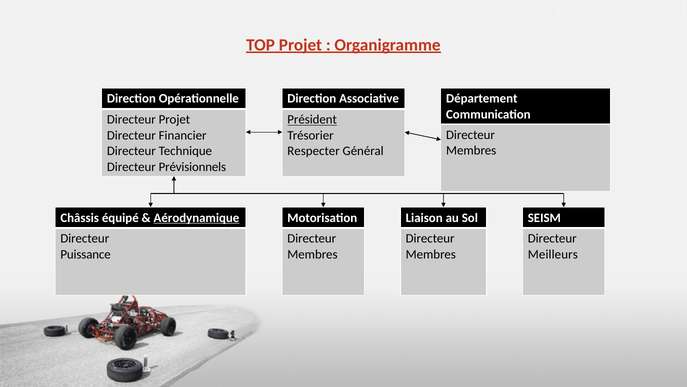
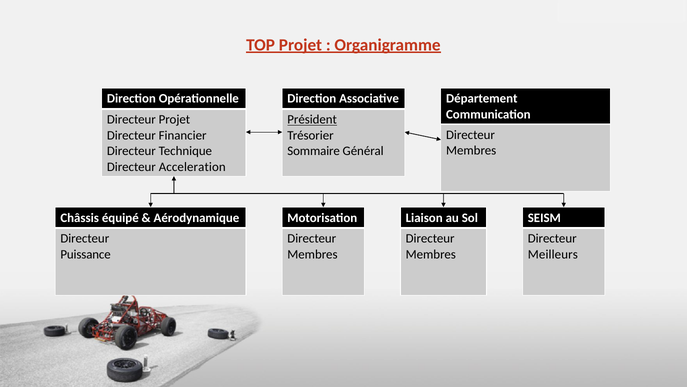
Respecter: Respecter -> Sommaire (314, 151)
Prévisionnels: Prévisionnels -> Acceleration (192, 167)
Aérodynamique underline: present -> none (196, 217)
